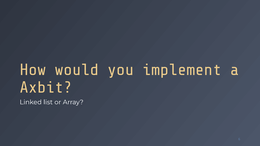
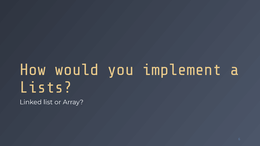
Axbit: Axbit -> Lists (46, 87)
